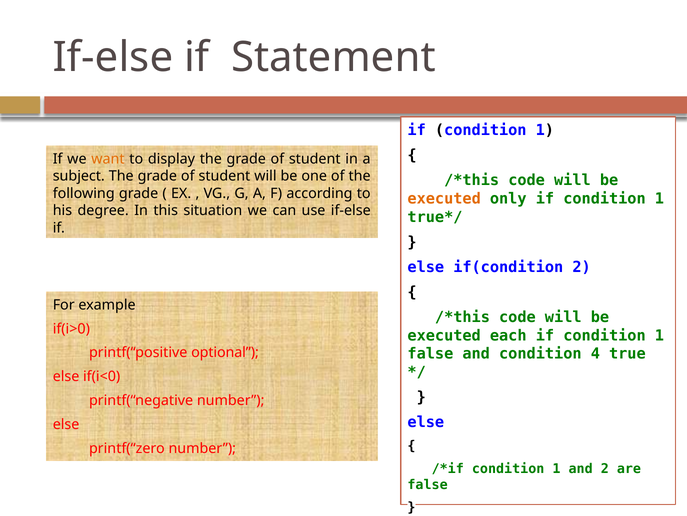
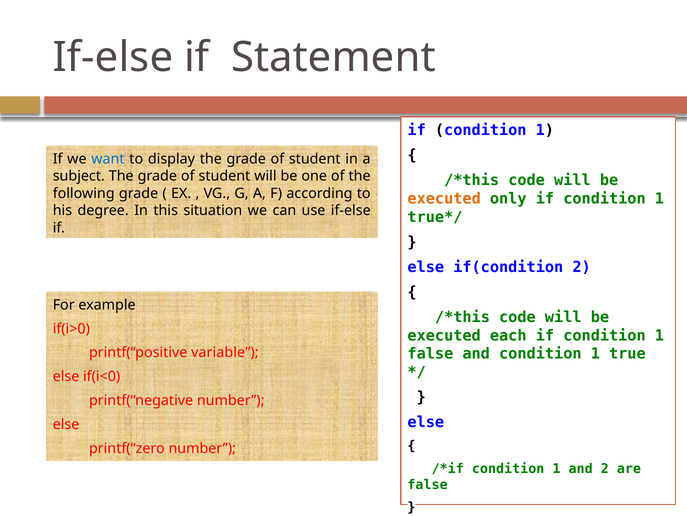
want colour: orange -> blue (108, 159)
and condition 4: 4 -> 1 (595, 353)
optional: optional -> variable (225, 352)
